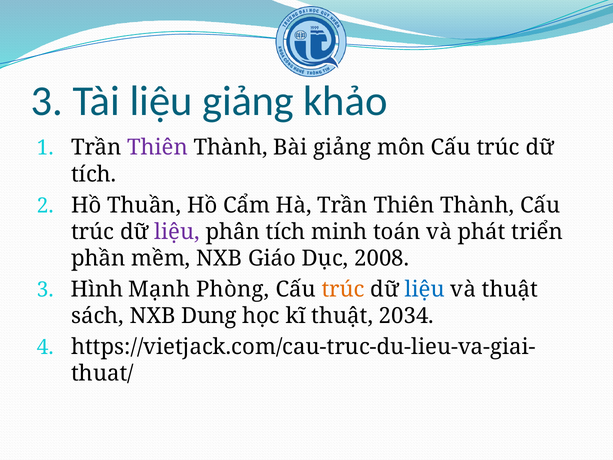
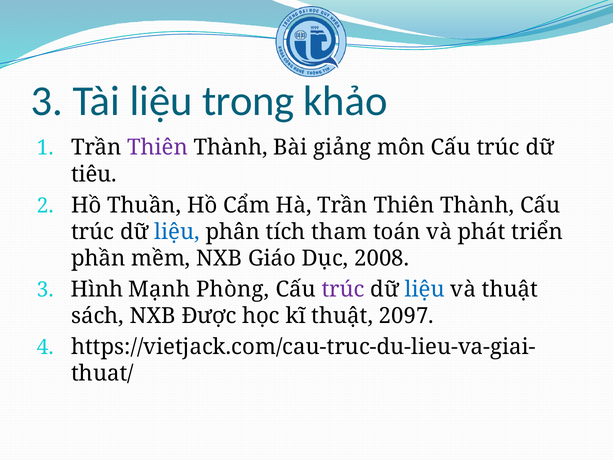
liệu giảng: giảng -> trong (248, 101)
tích: tích -> tiêu (94, 174)
liệu colour: purple -> blue (177, 232)
minh: minh -> tham (339, 232)
trúc colour: orange -> purple (343, 289)
Dung: Dung -> Được (209, 316)
2034: 2034 -> 2097 (406, 316)
